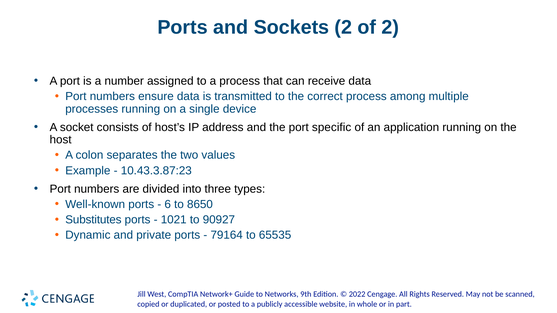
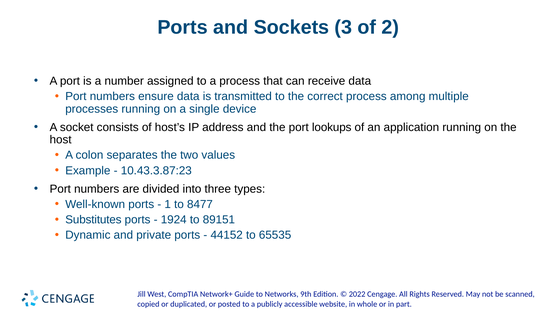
Sockets 2: 2 -> 3 (343, 27)
specific: specific -> lookups (332, 127)
6: 6 -> 1 (168, 204)
8650: 8650 -> 8477 (200, 204)
1021: 1021 -> 1924 (174, 220)
90927: 90927 -> 89151 (219, 220)
79164: 79164 -> 44152 (227, 235)
